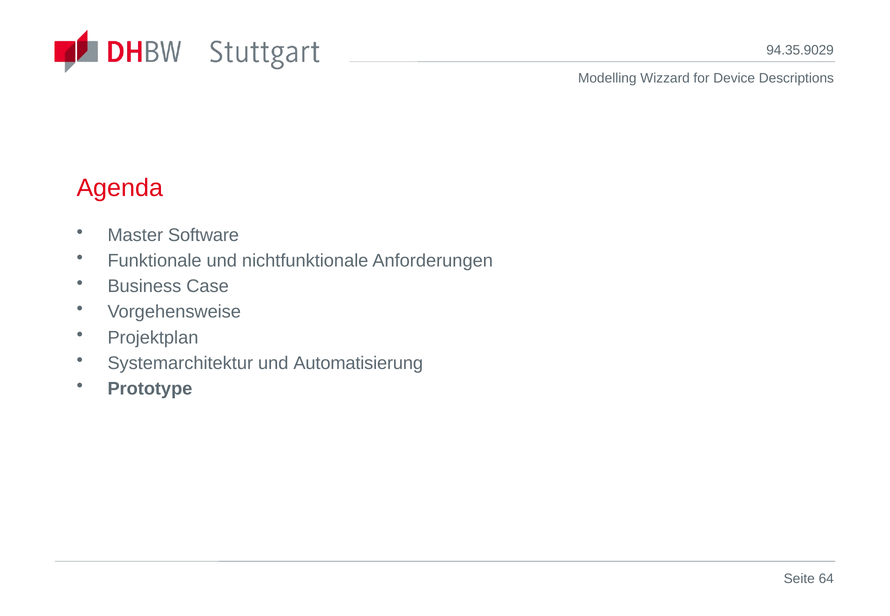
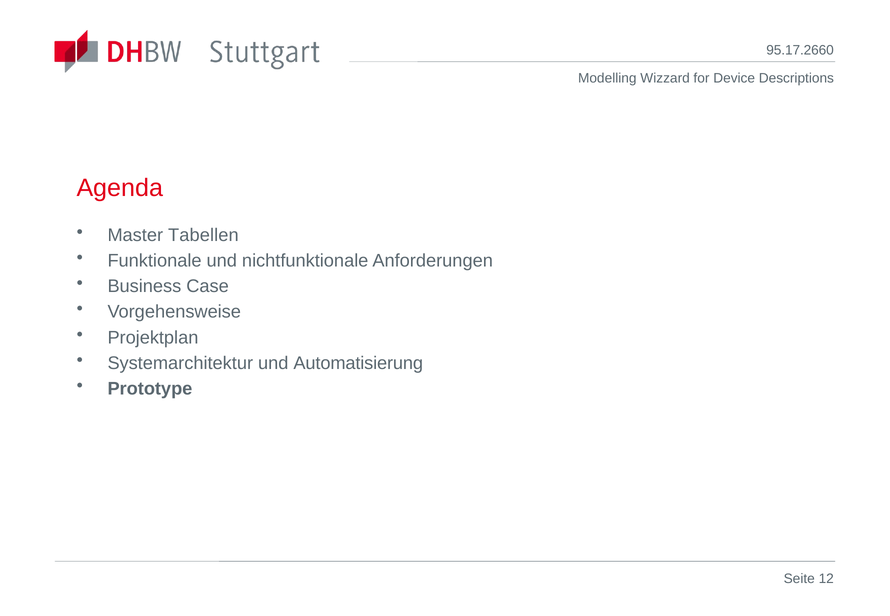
94.35.9029: 94.35.9029 -> 95.17.2660 (800, 50)
Software: Software -> Tabellen (203, 235)
64: 64 -> 12 (826, 579)
